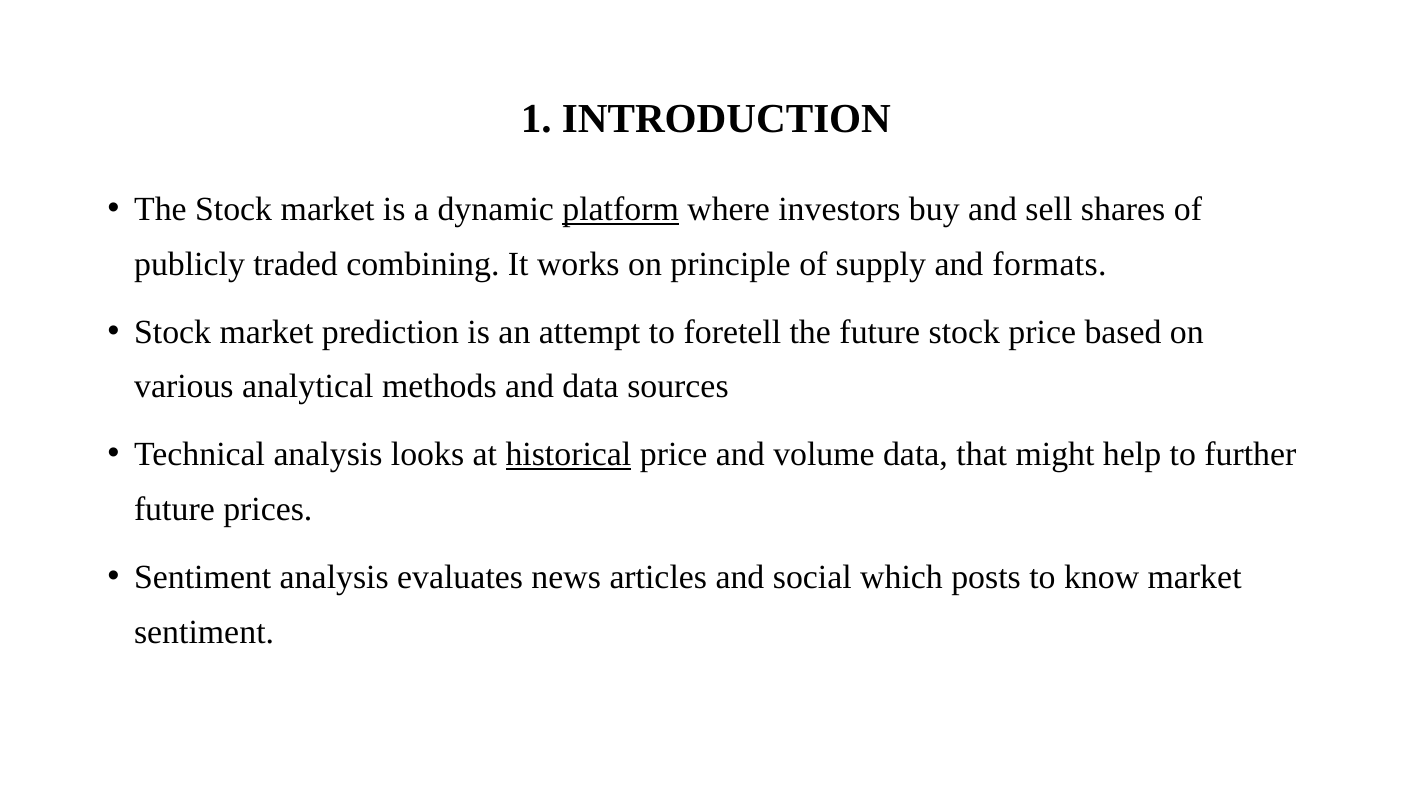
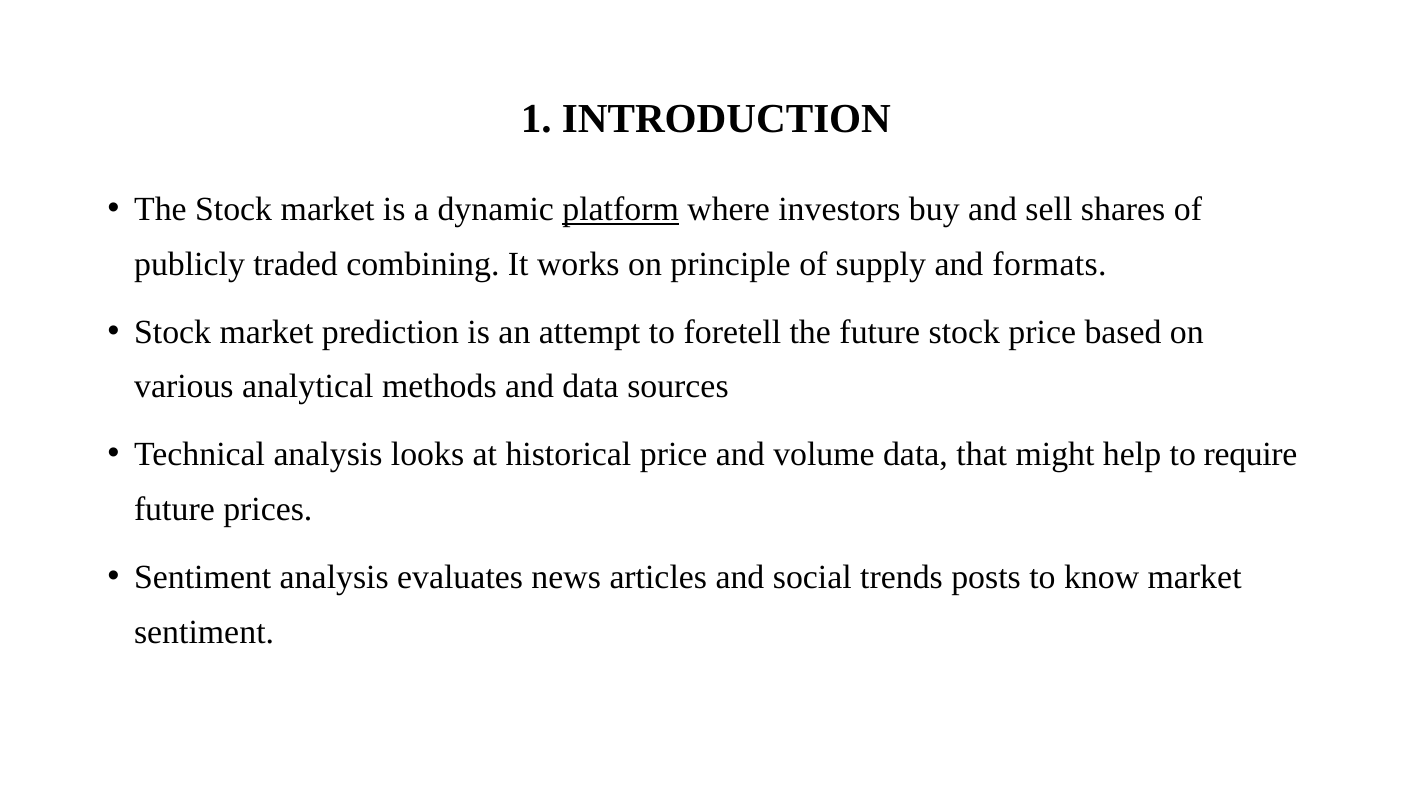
historical underline: present -> none (568, 455)
further: further -> require (1251, 455)
which: which -> trends (902, 577)
